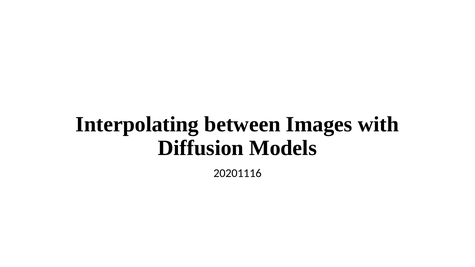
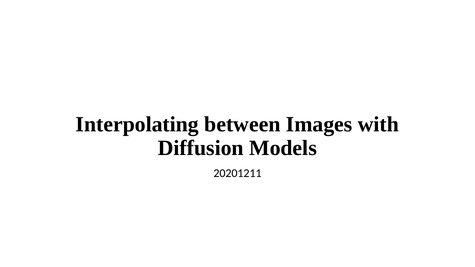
20201116: 20201116 -> 20201211 (237, 173)
